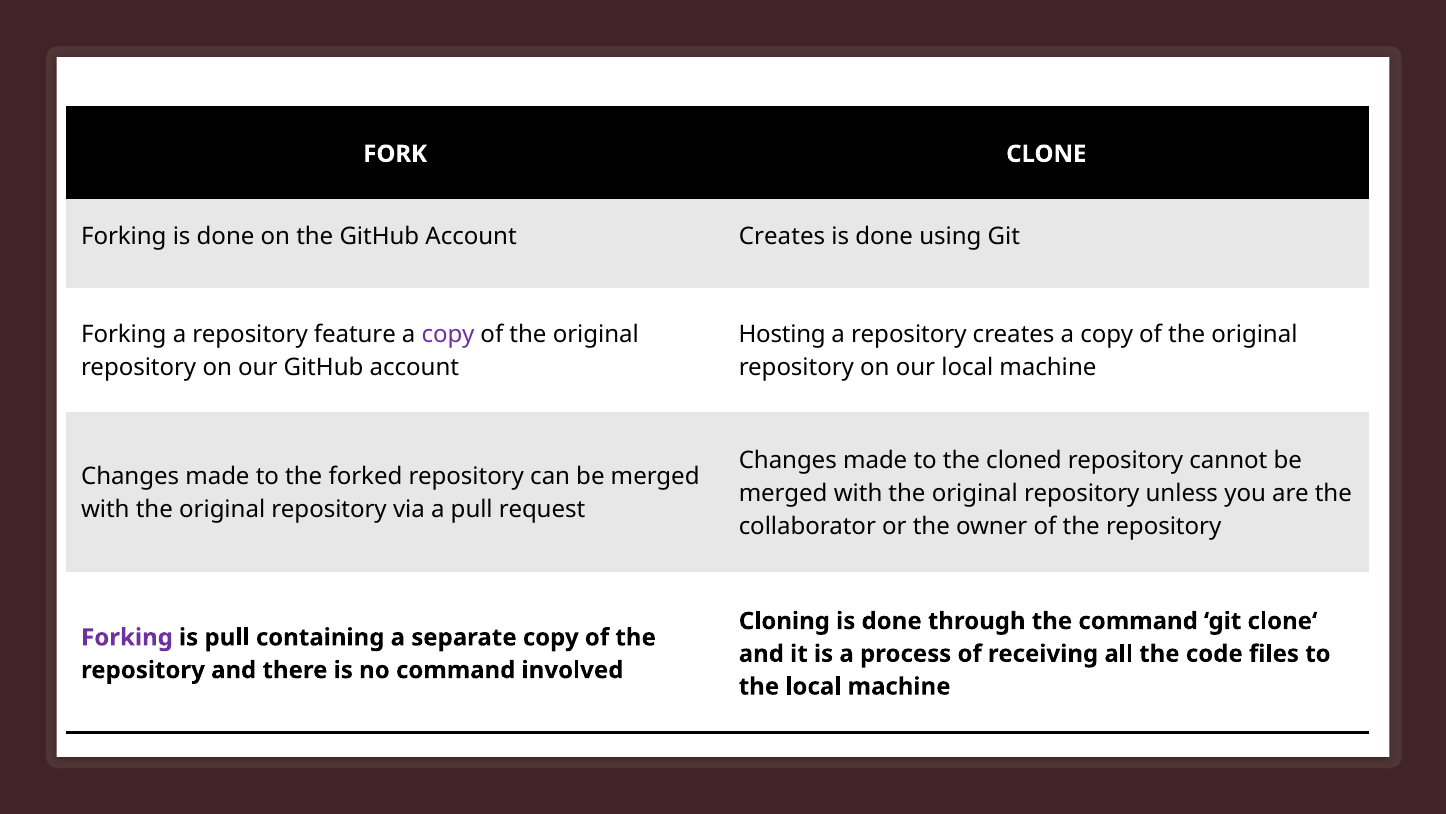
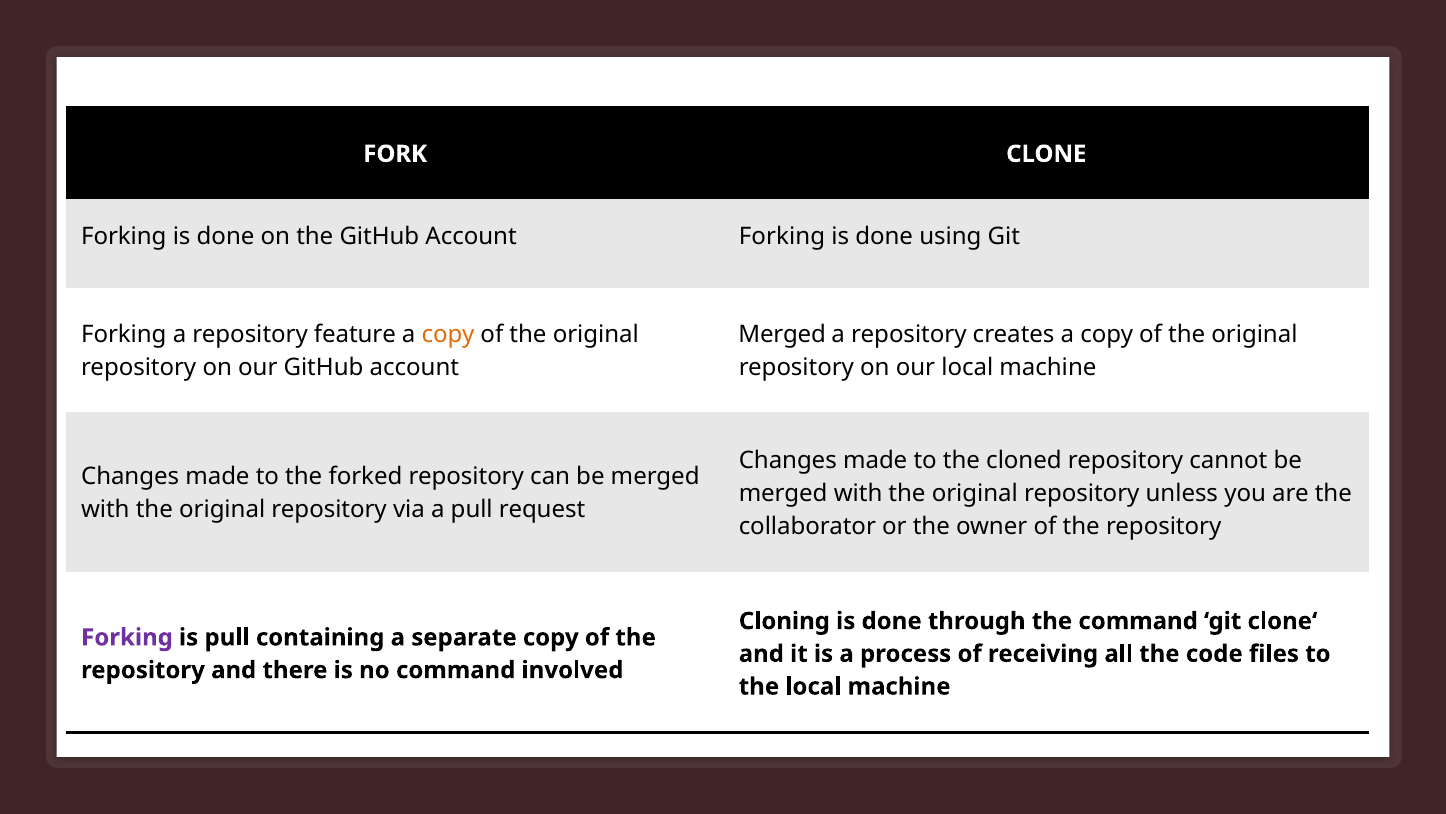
Account Creates: Creates -> Forking (782, 236)
copy colour: purple -> orange (448, 335)
Hosting: Hosting -> Merged (782, 335)
